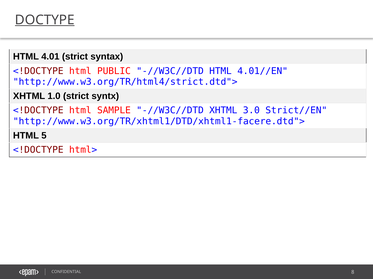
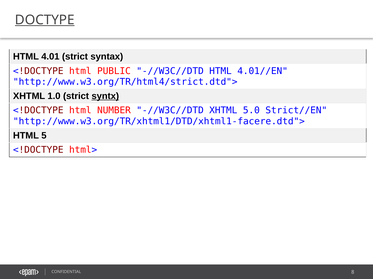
syntx underline: none -> present (105, 96)
SAMPLE: SAMPLE -> NUMBER (114, 111)
3.0: 3.0 -> 5.0 (251, 111)
